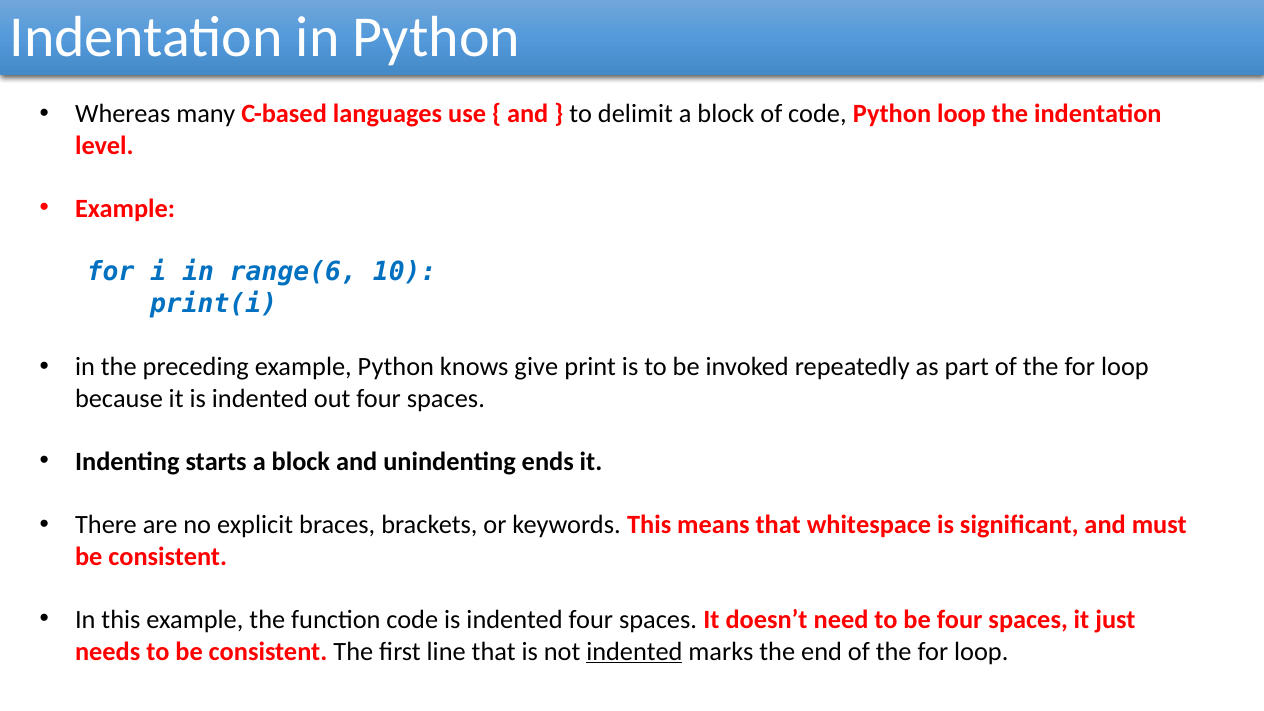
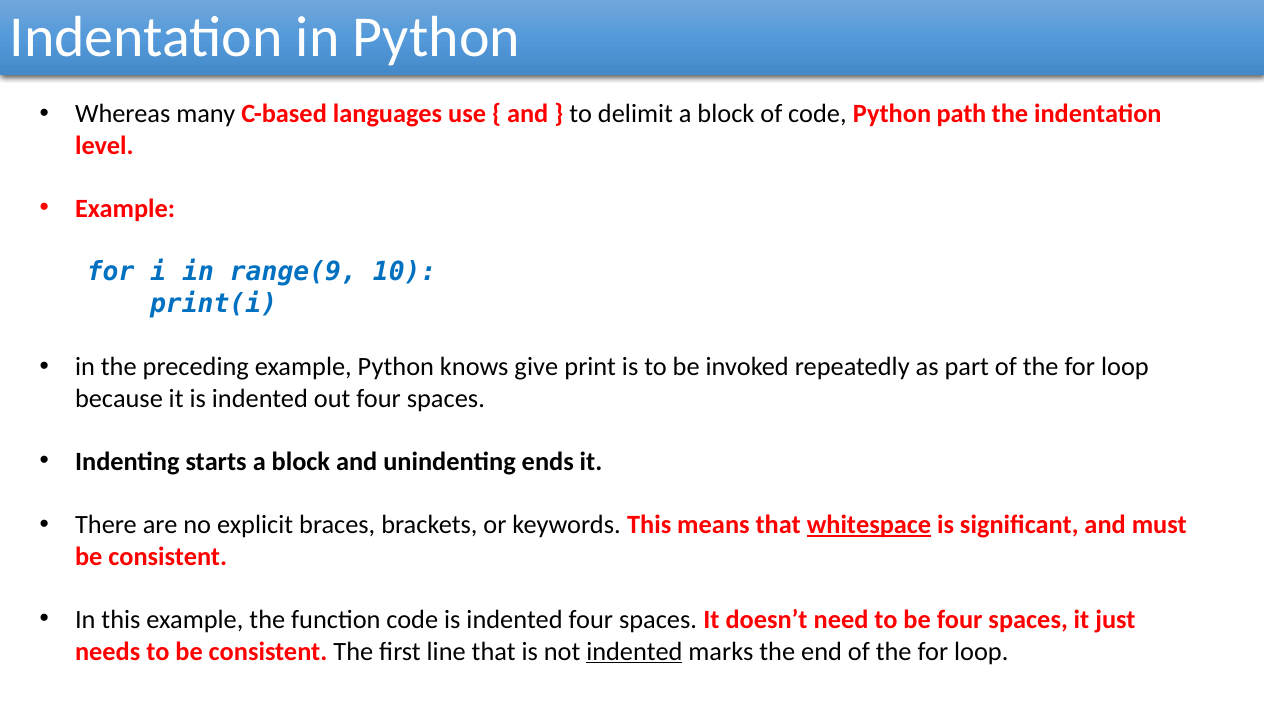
Python loop: loop -> path (962, 114)
range(6: range(6 -> range(9 (293, 272)
whitespace underline: none -> present (869, 525)
